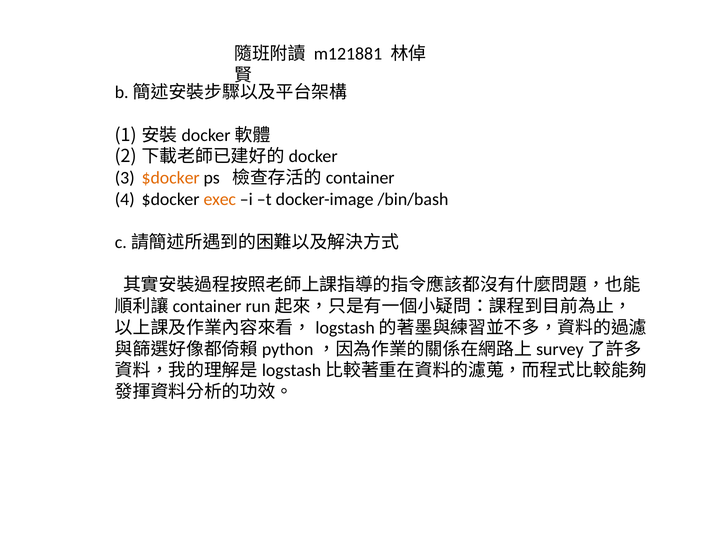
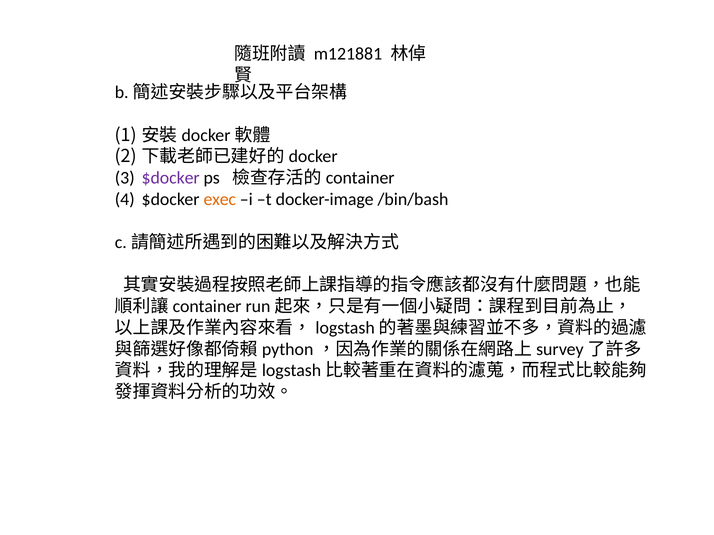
$docker colour: orange -> purple (171, 178)
